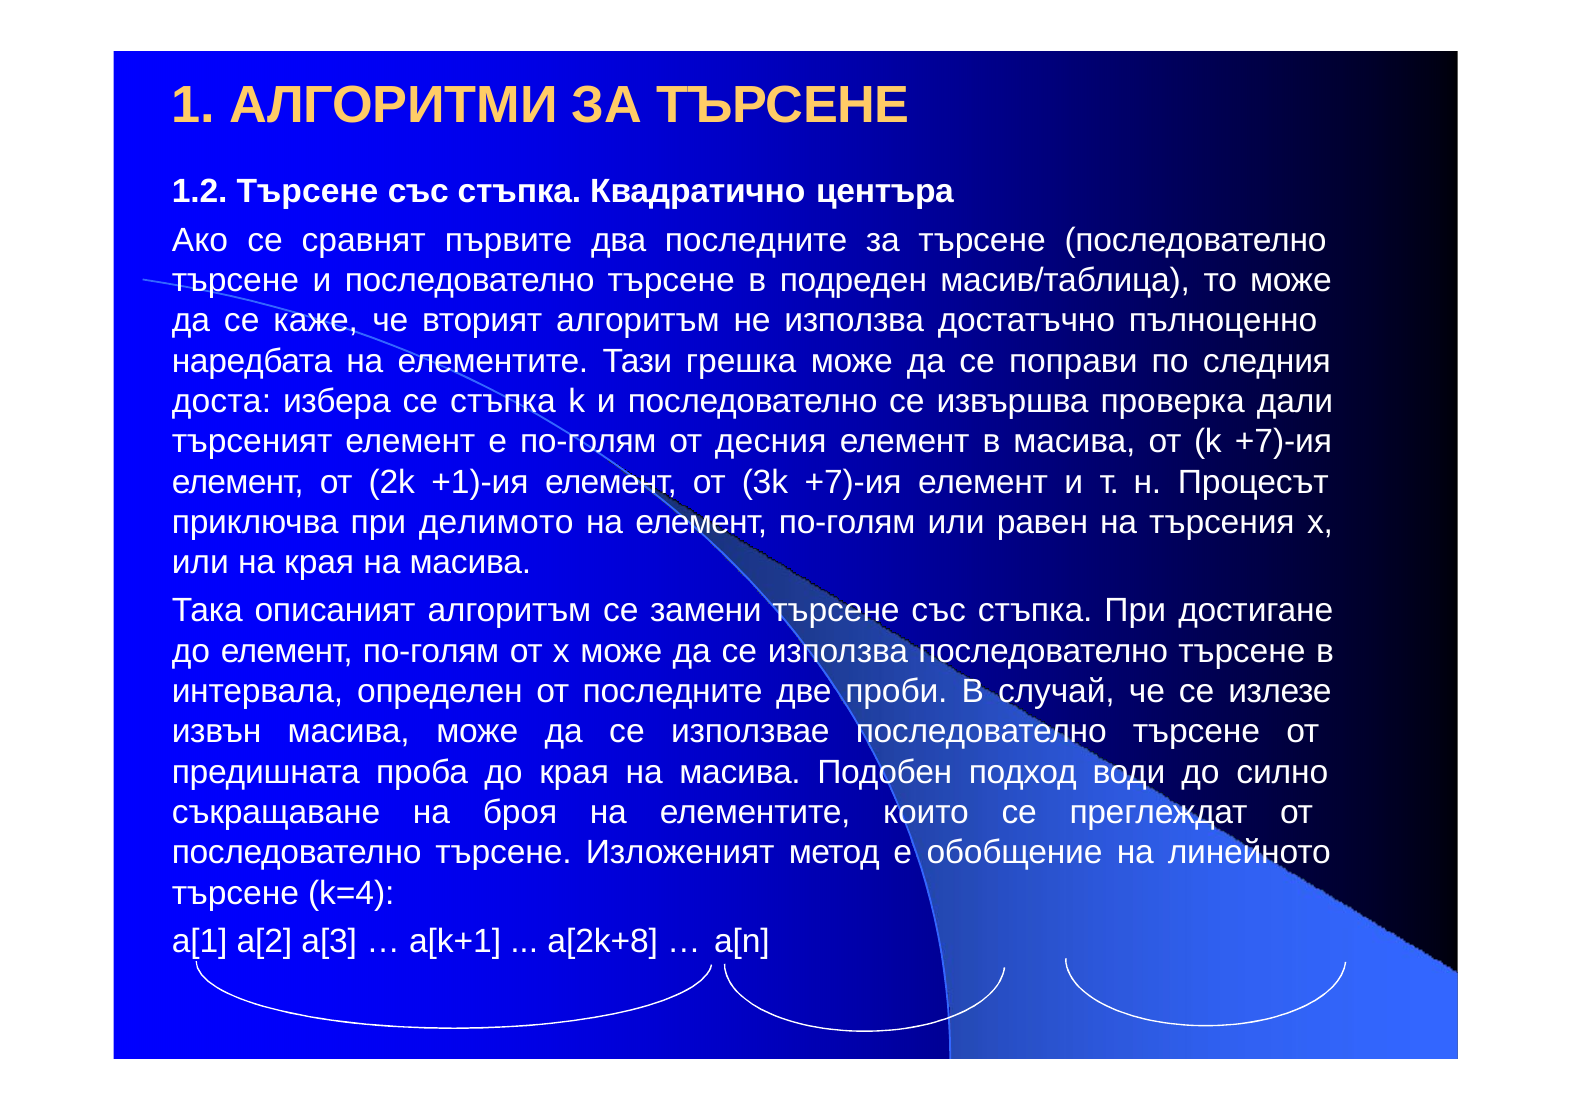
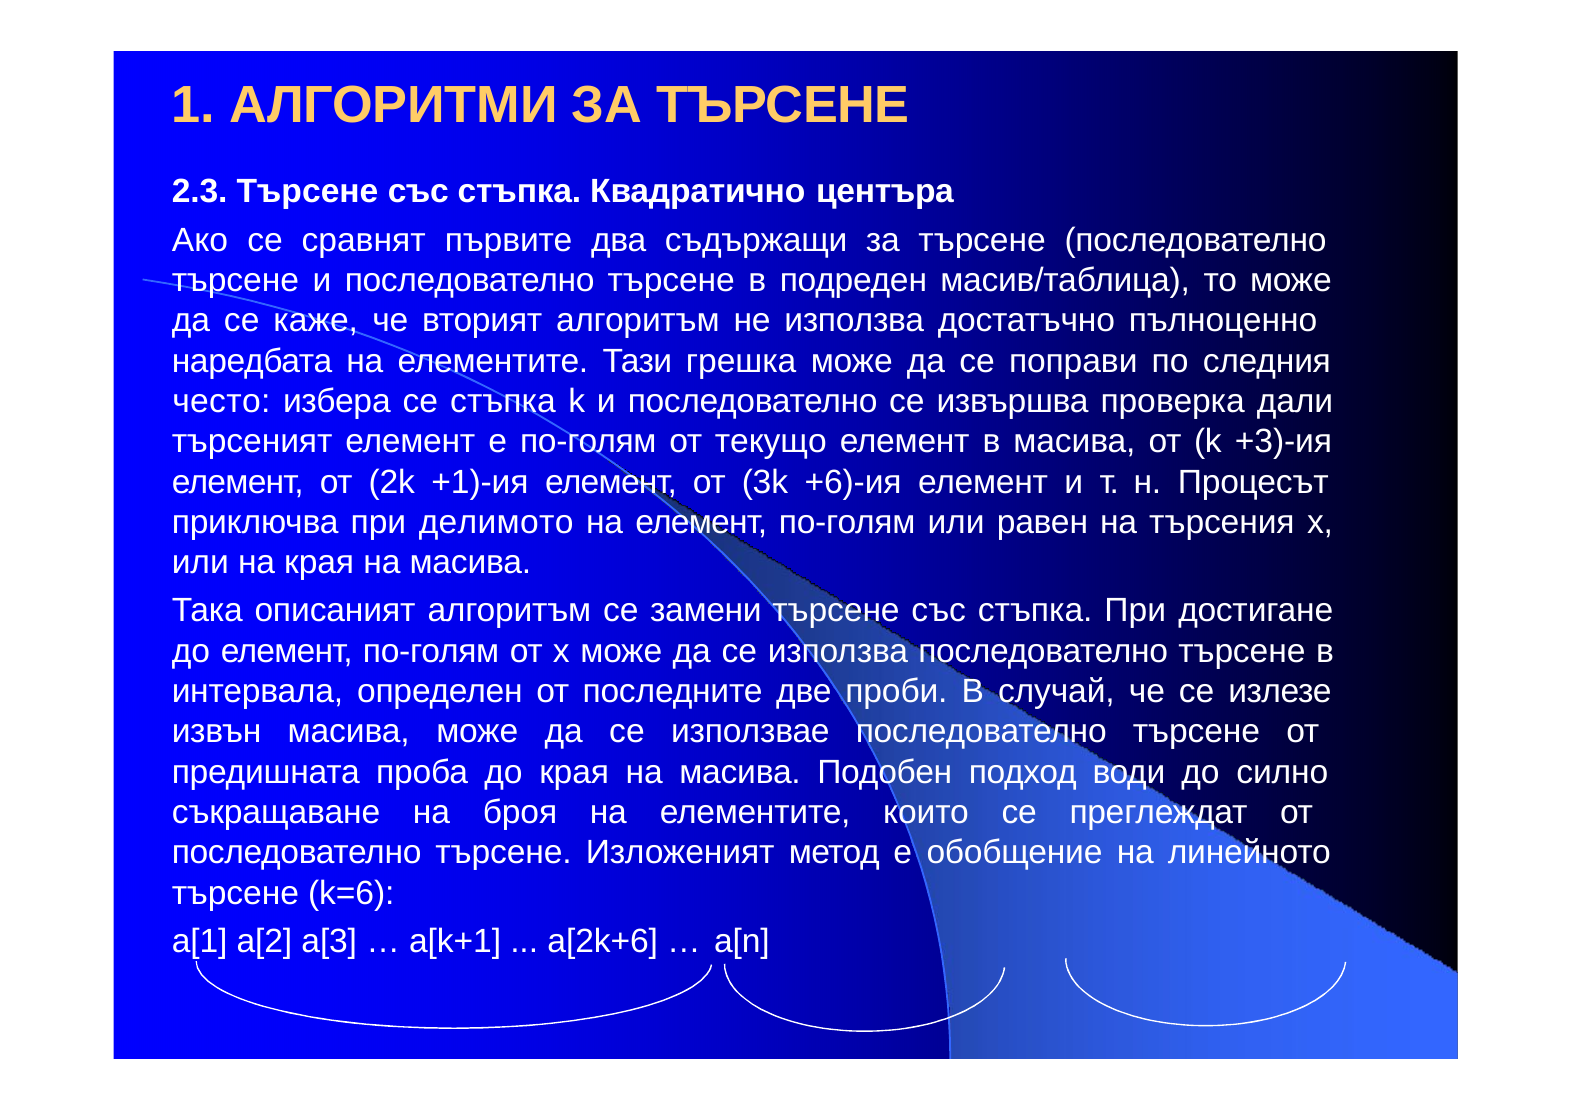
1.2: 1.2 -> 2.3 (200, 192)
два последните: последните -> съдържащи (756, 240)
доста: доста -> често (221, 402)
десния: десния -> текущо (771, 442)
k +7)-ия: +7)-ия -> +3)-ия (1284, 442)
3k +7)-ия: +7)-ия -> +6)-ия (853, 482)
k=4: k=4 -> k=6 (351, 894)
a[2k+8: a[2k+8 -> a[2k+6 (603, 942)
